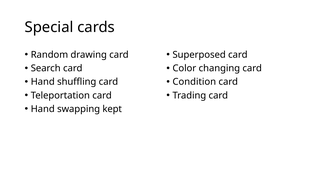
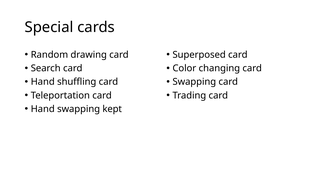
Condition: Condition -> Swapping (194, 82)
